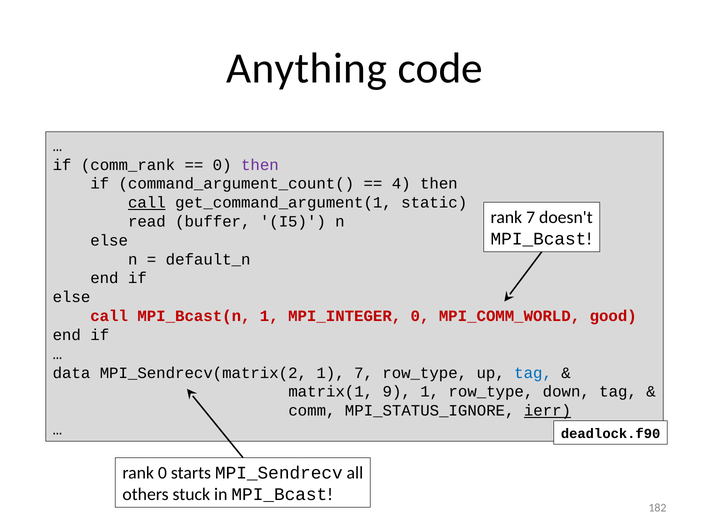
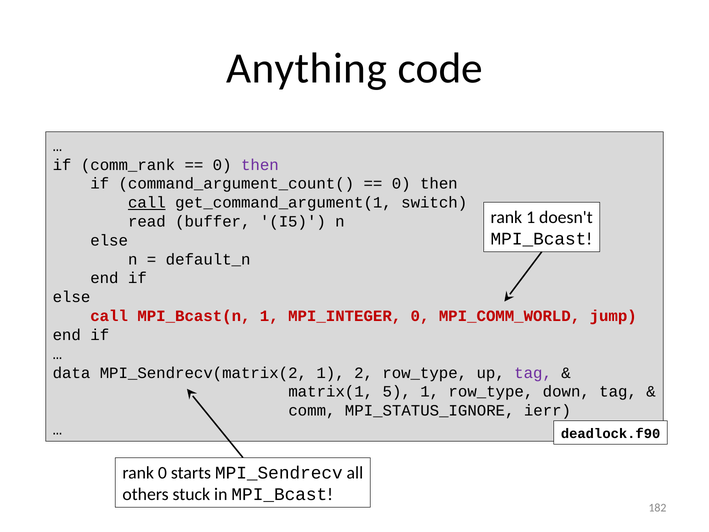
4: 4 -> 0 (401, 184)
static: static -> switch (434, 203)
rank 7: 7 -> 1 (531, 217)
good: good -> jump (613, 316)
1 7: 7 -> 2 (364, 373)
tag colour: blue -> purple (533, 373)
9: 9 -> 5 (397, 392)
ierr underline: present -> none (547, 410)
